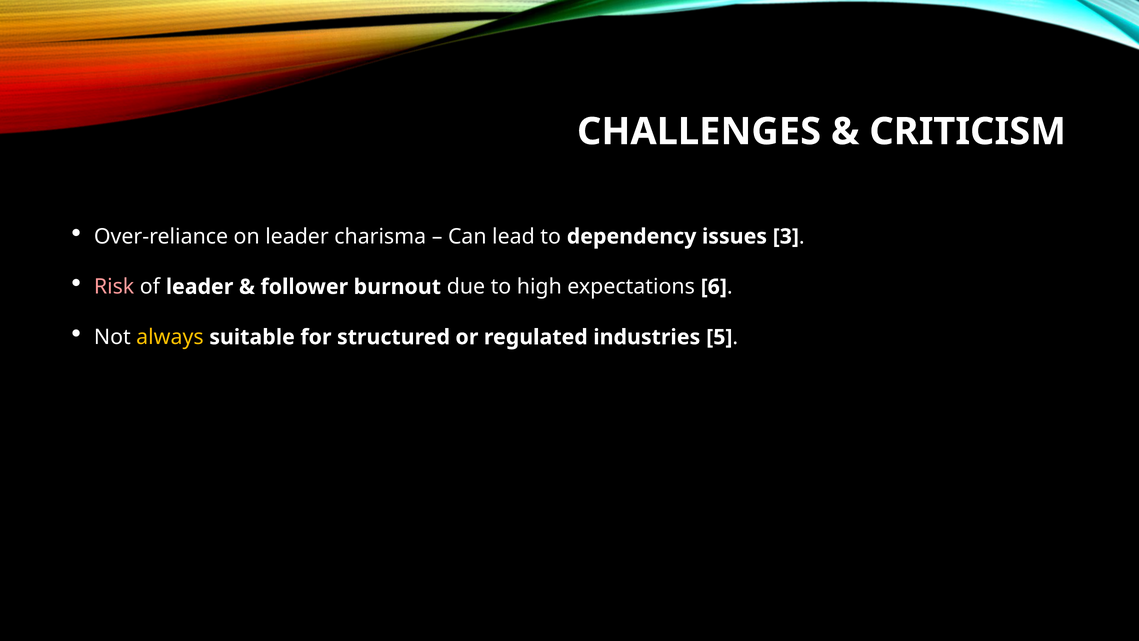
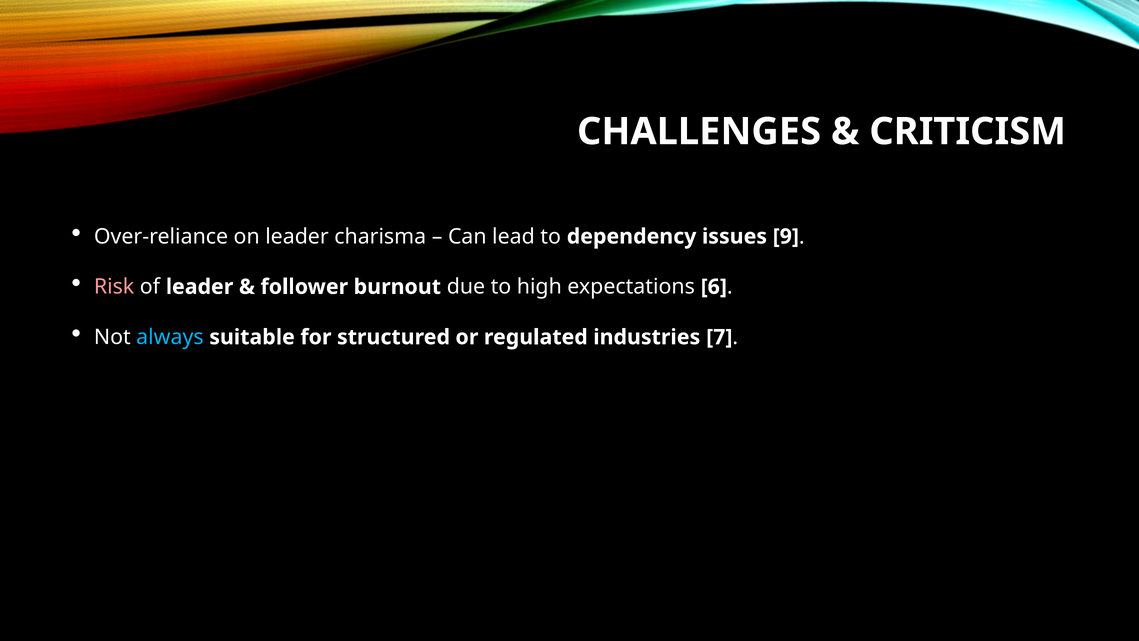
3: 3 -> 9 (786, 236)
always colour: yellow -> light blue (170, 337)
5: 5 -> 7 (719, 337)
